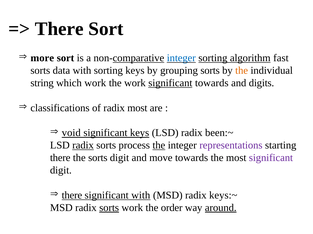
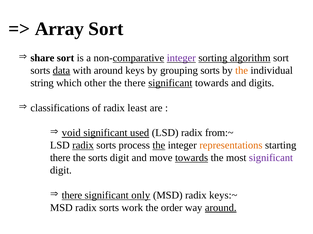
There: There -> Array (59, 29)
more: more -> share (42, 58)
integer colour: blue -> purple (181, 58)
algorithm fast: fast -> sort (281, 58)
data underline: none -> present (61, 71)
with sorting: sorting -> around (108, 71)
which work: work -> other (95, 83)
the work: work -> there (135, 83)
radix most: most -> least (137, 108)
significant keys: keys -> used (140, 133)
been:~: been:~ -> from:~ (219, 133)
representations colour: purple -> orange (231, 146)
towards underline: none -> present (192, 158)
significant with: with -> only (141, 196)
sorts underline: present -> none (109, 208)
